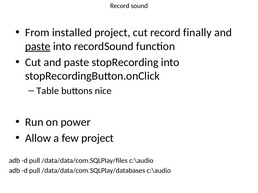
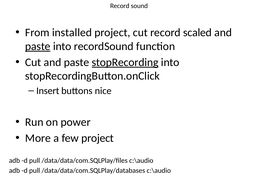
finally: finally -> scaled (197, 33)
stopRecording underline: none -> present (125, 62)
Table: Table -> Insert (48, 91)
Allow: Allow -> More (38, 138)
